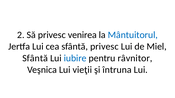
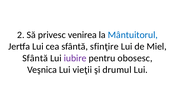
sfântă privesc: privesc -> sfinţire (104, 47)
iubire colour: blue -> purple (75, 58)
râvnitor: râvnitor -> obosesc (135, 58)
întruna: întruna -> drumul (117, 70)
